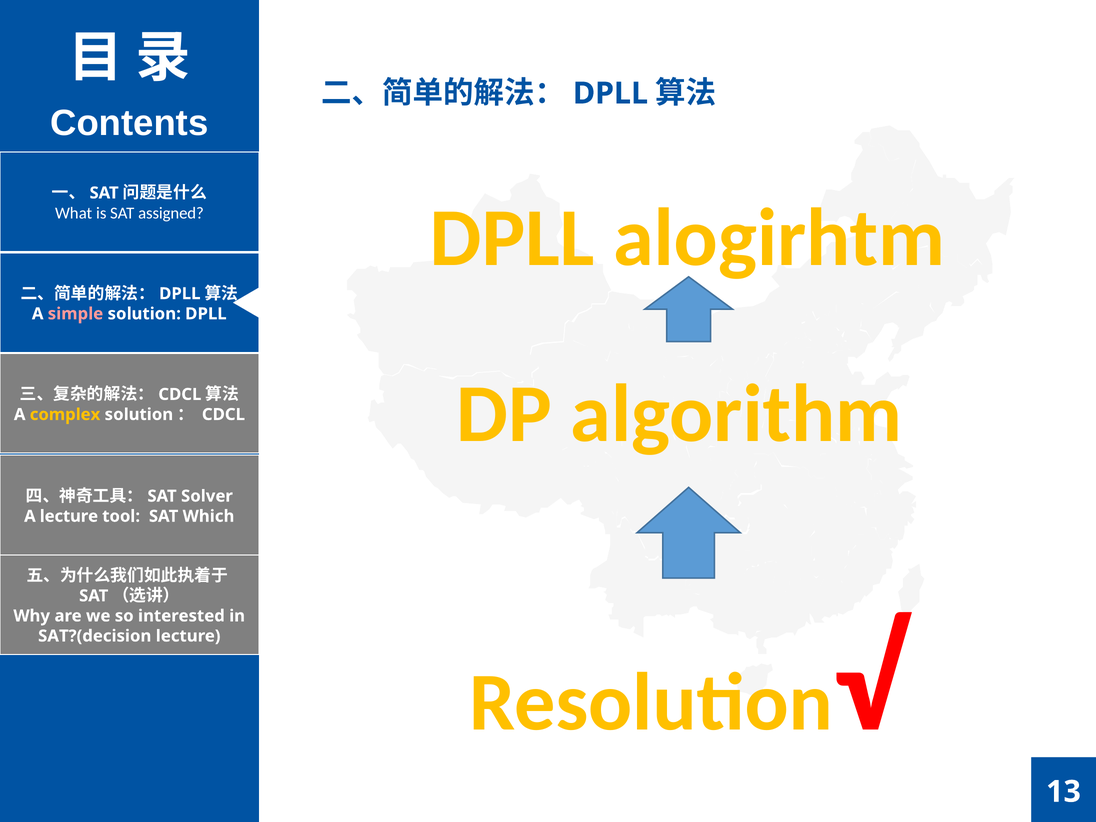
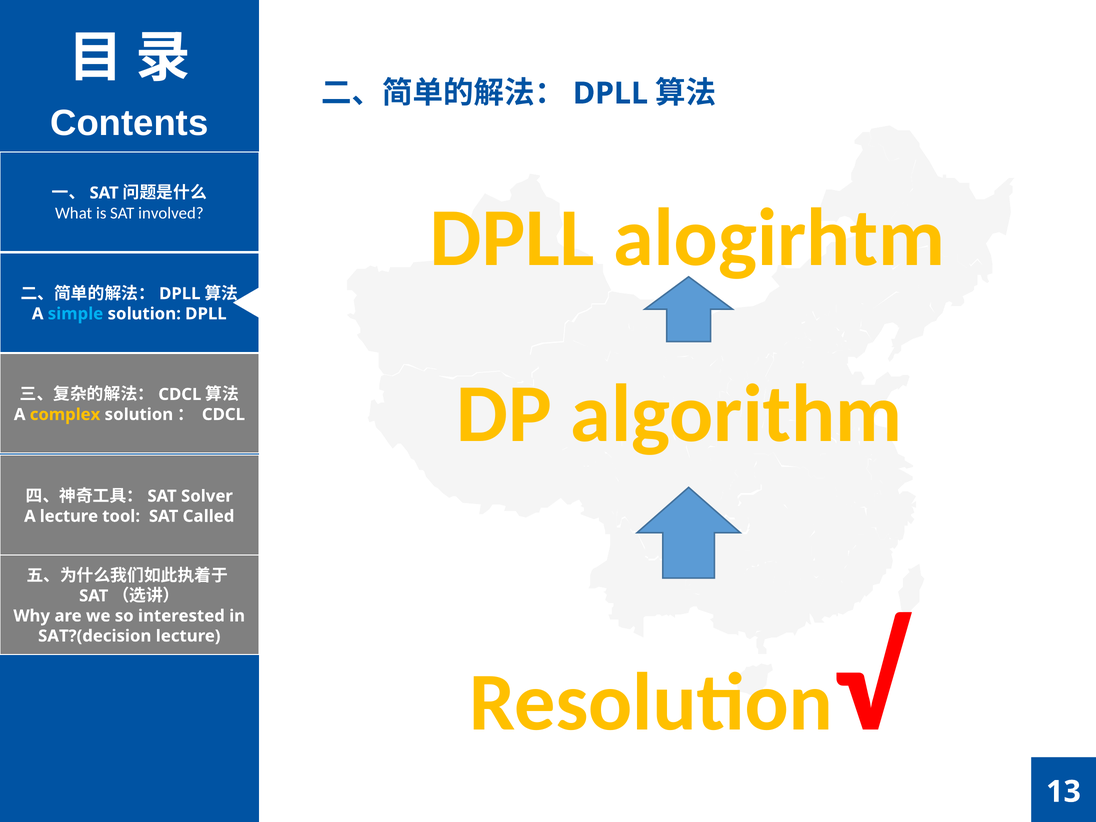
assigned: assigned -> involved (171, 213)
simple colour: pink -> light blue (75, 314)
Which: Which -> Called (209, 516)
